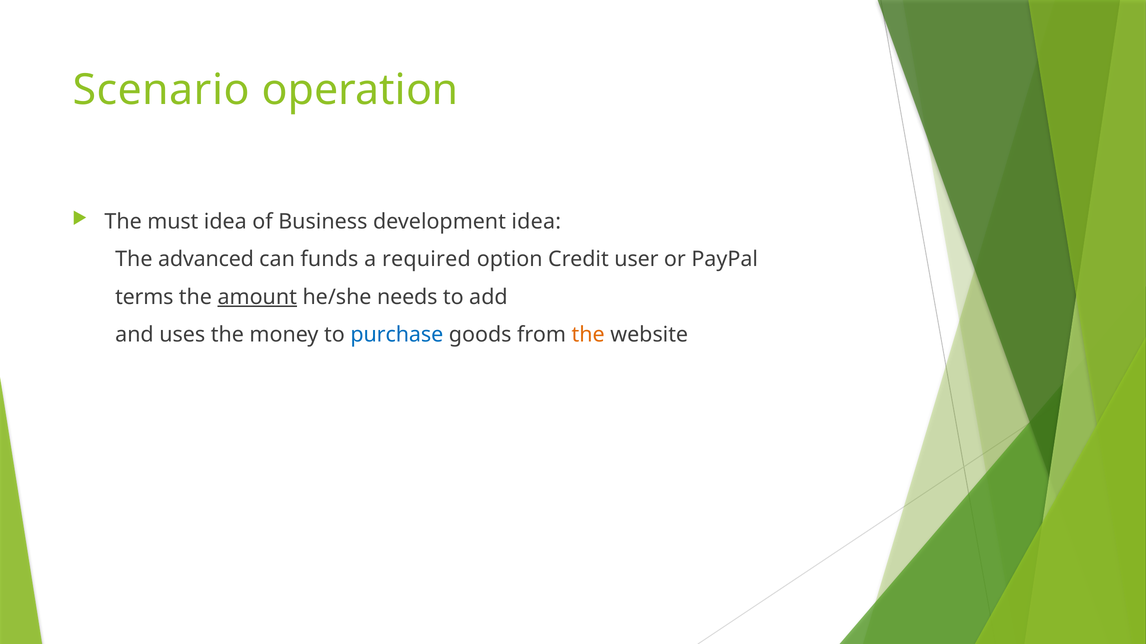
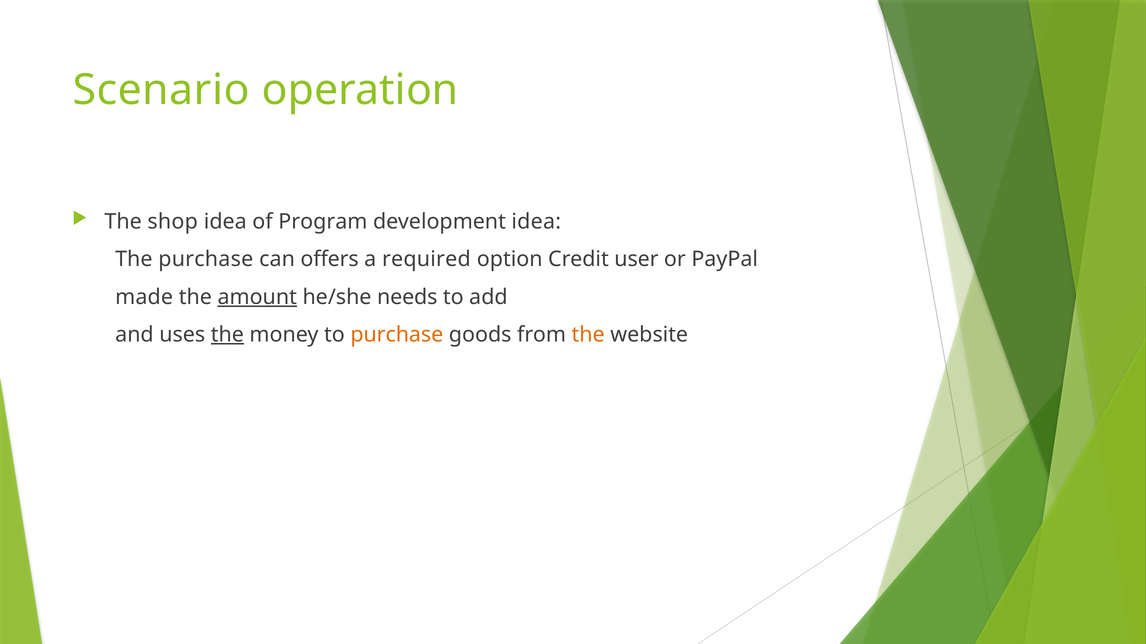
must: must -> shop (173, 222)
Business: Business -> Program (323, 222)
The advanced: advanced -> purchase (206, 260)
funds: funds -> offers (330, 260)
terms: terms -> made (144, 297)
the underline: none -> present (227, 335)
purchase colour: blue -> orange (397, 335)
